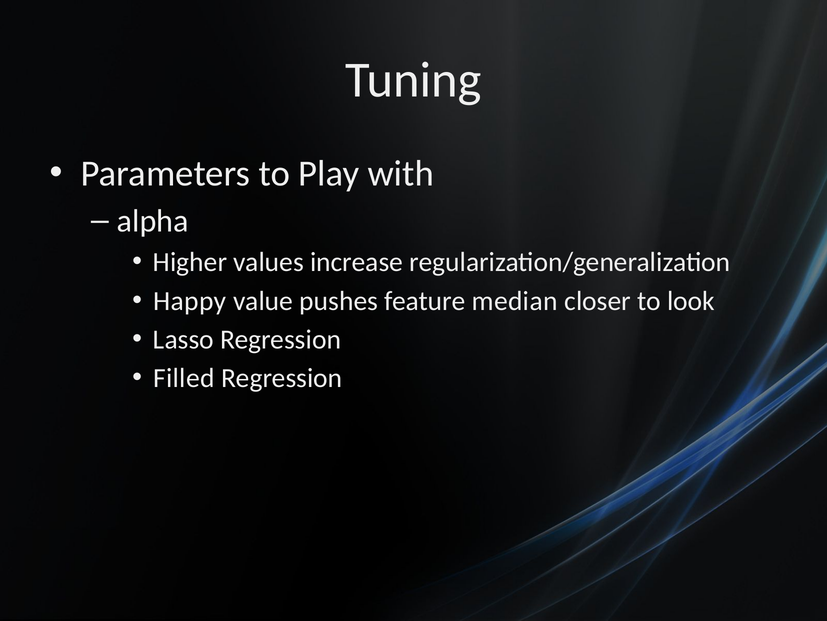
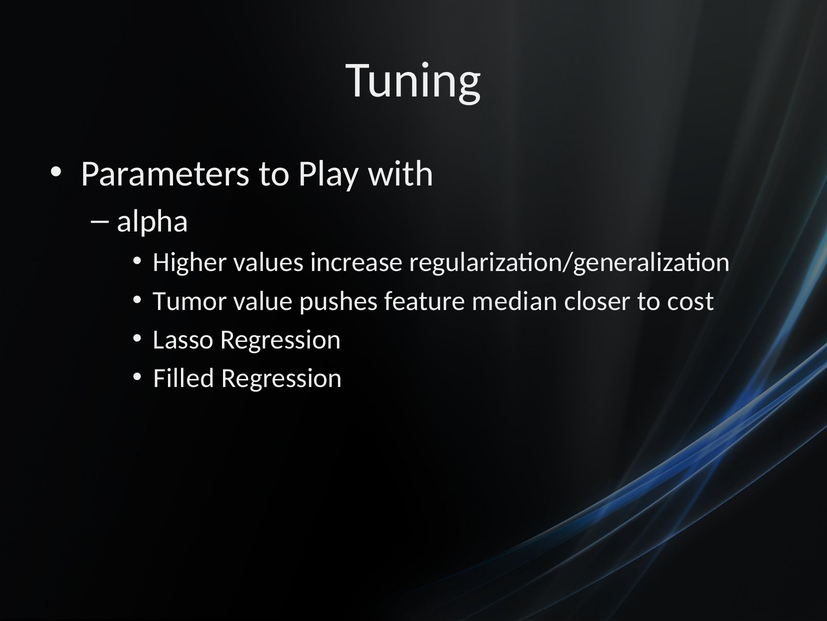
Happy: Happy -> Tumor (190, 301)
look: look -> cost (691, 301)
